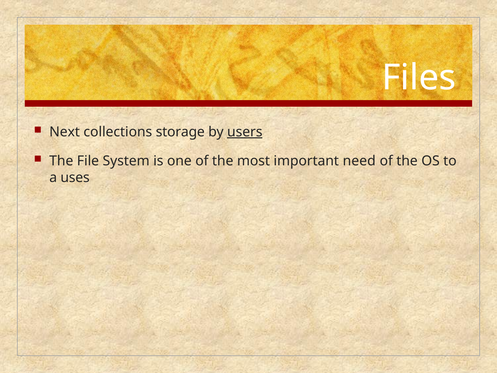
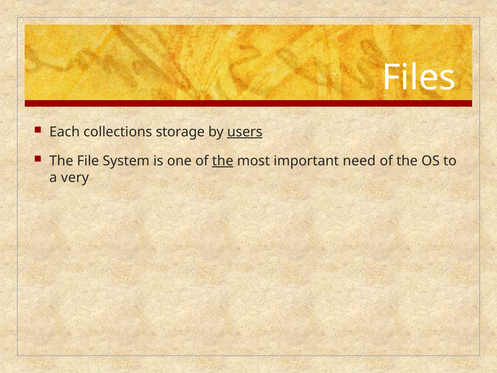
Next: Next -> Each (65, 132)
the underline: none -> present (223, 161)
uses: uses -> very (75, 177)
